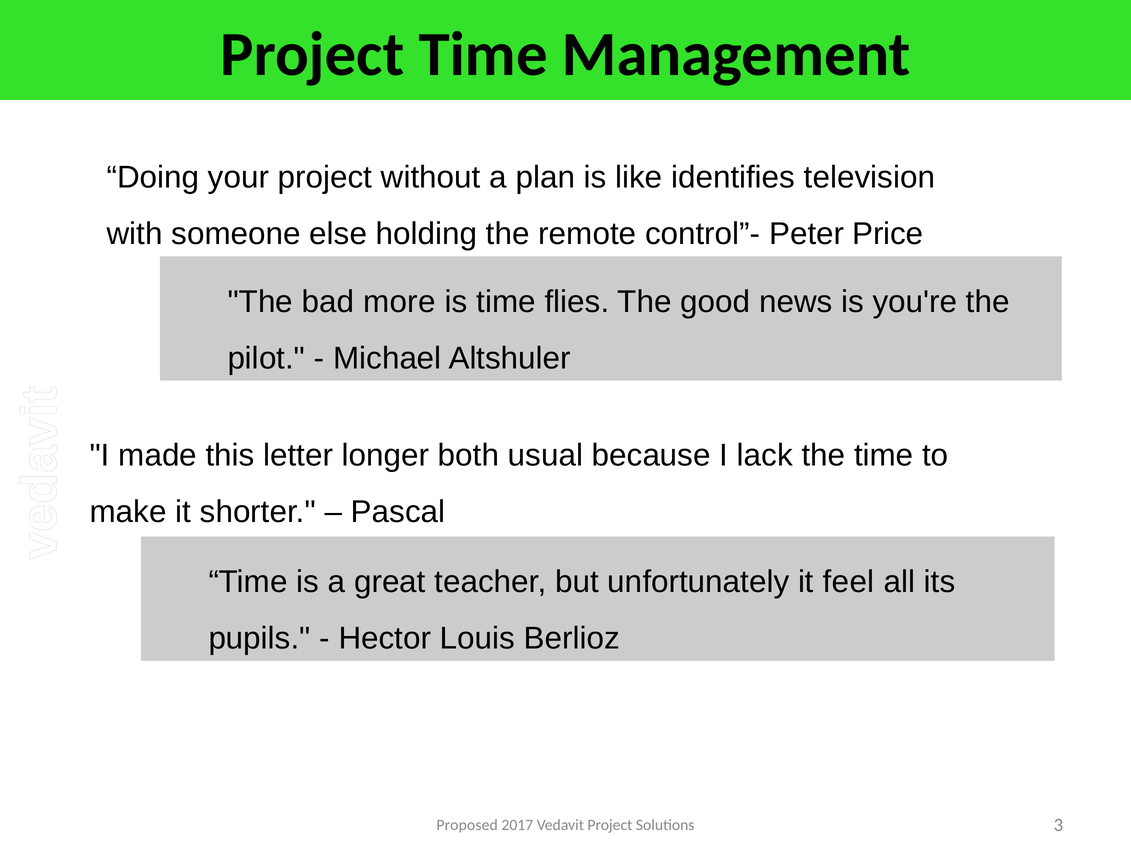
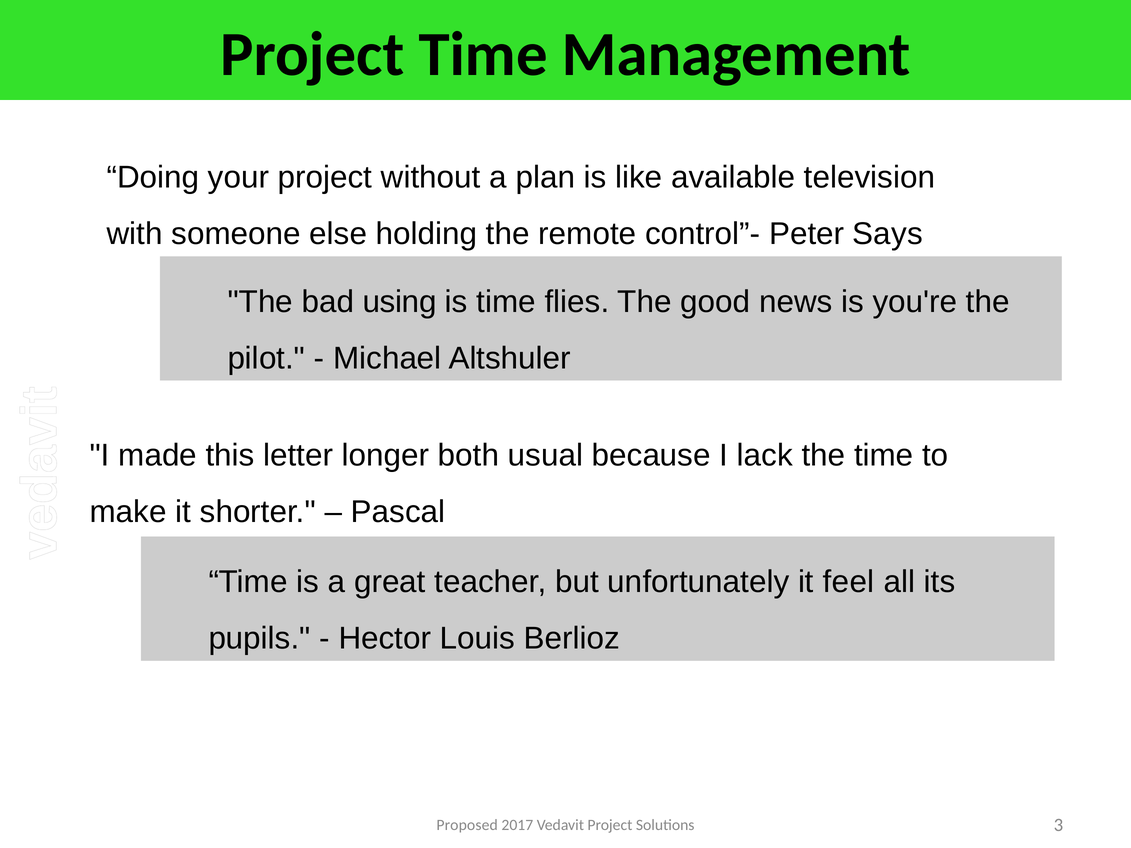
identifies: identifies -> available (733, 177)
Price: Price -> Says (888, 234)
more: more -> using (400, 302)
